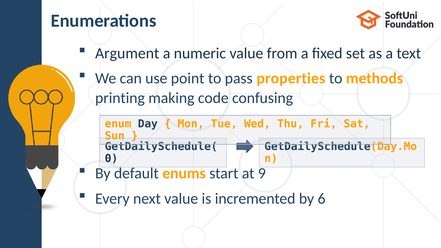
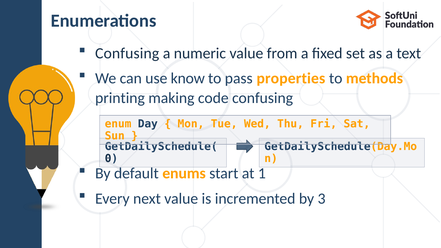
Argument: Argument -> Confusing (127, 53)
point: point -> know (188, 78)
9: 9 -> 1 (262, 174)
6: 6 -> 3 (322, 199)
